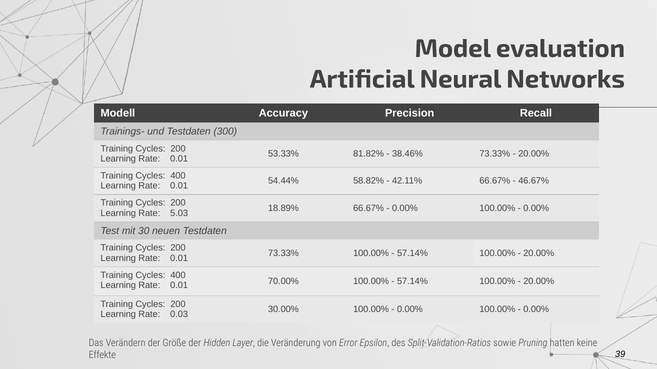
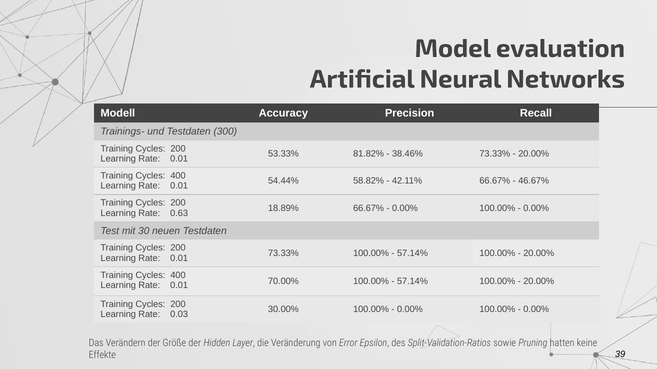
5.03: 5.03 -> 0.63 (179, 213)
